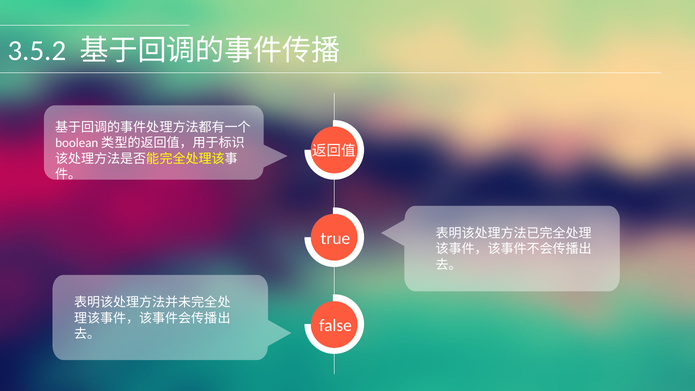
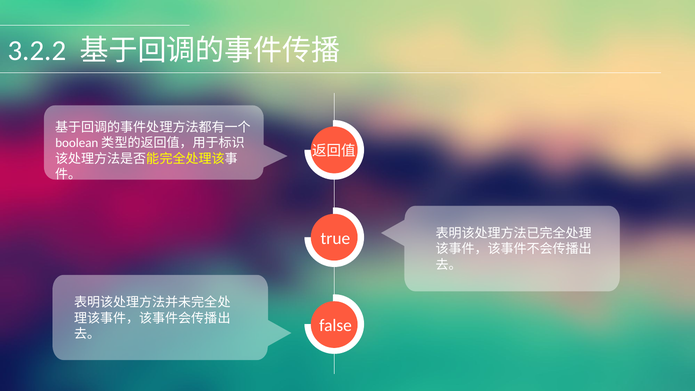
3.5.2: 3.5.2 -> 3.2.2 (37, 51)
